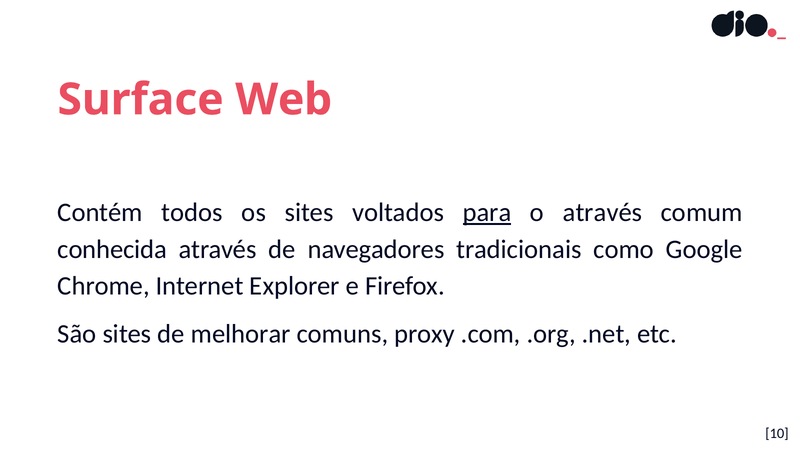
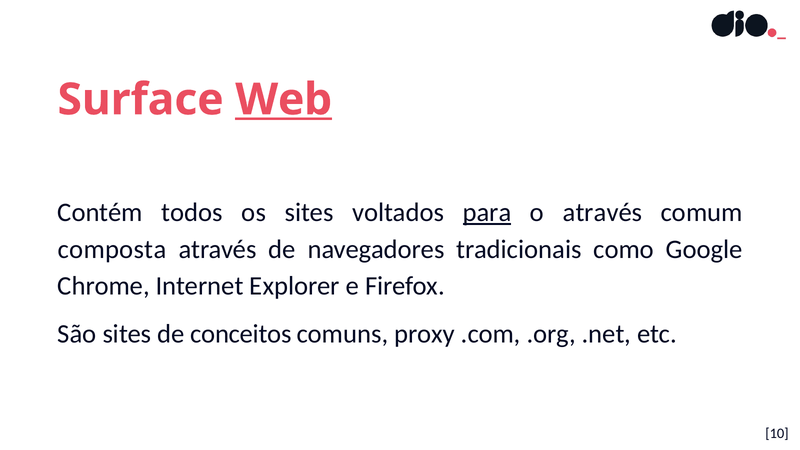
Web underline: none -> present (284, 100)
conhecida: conhecida -> composta (112, 249)
melhorar: melhorar -> conceitos (241, 334)
